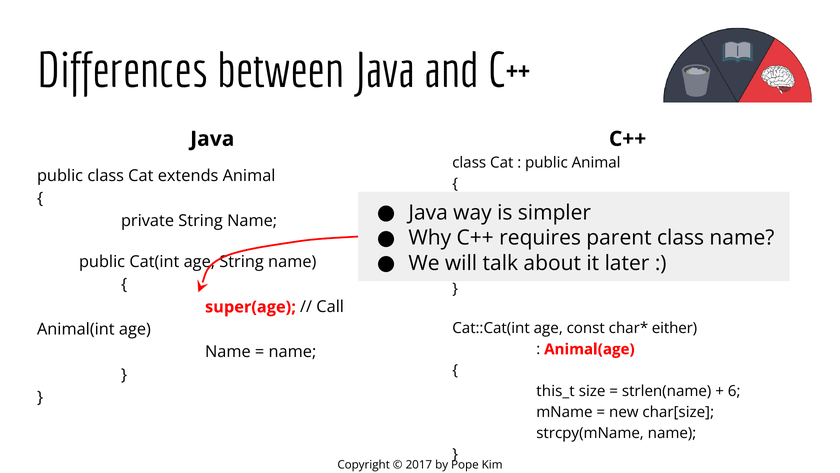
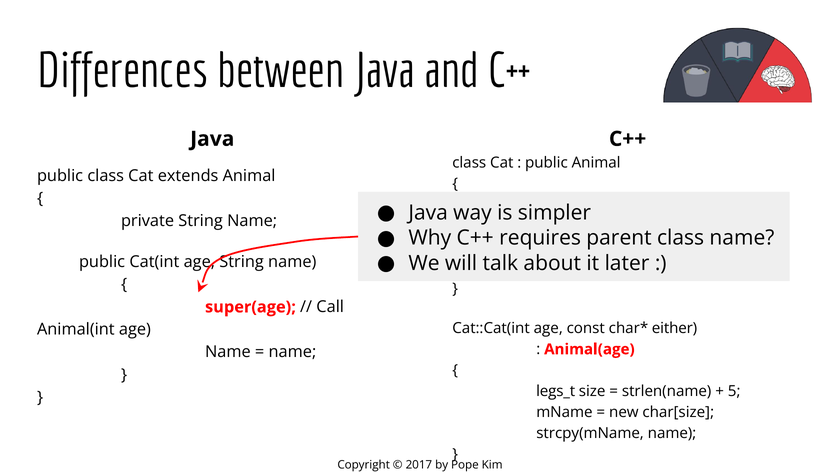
this_t: this_t -> legs_t (556, 391)
6: 6 -> 5 (734, 391)
